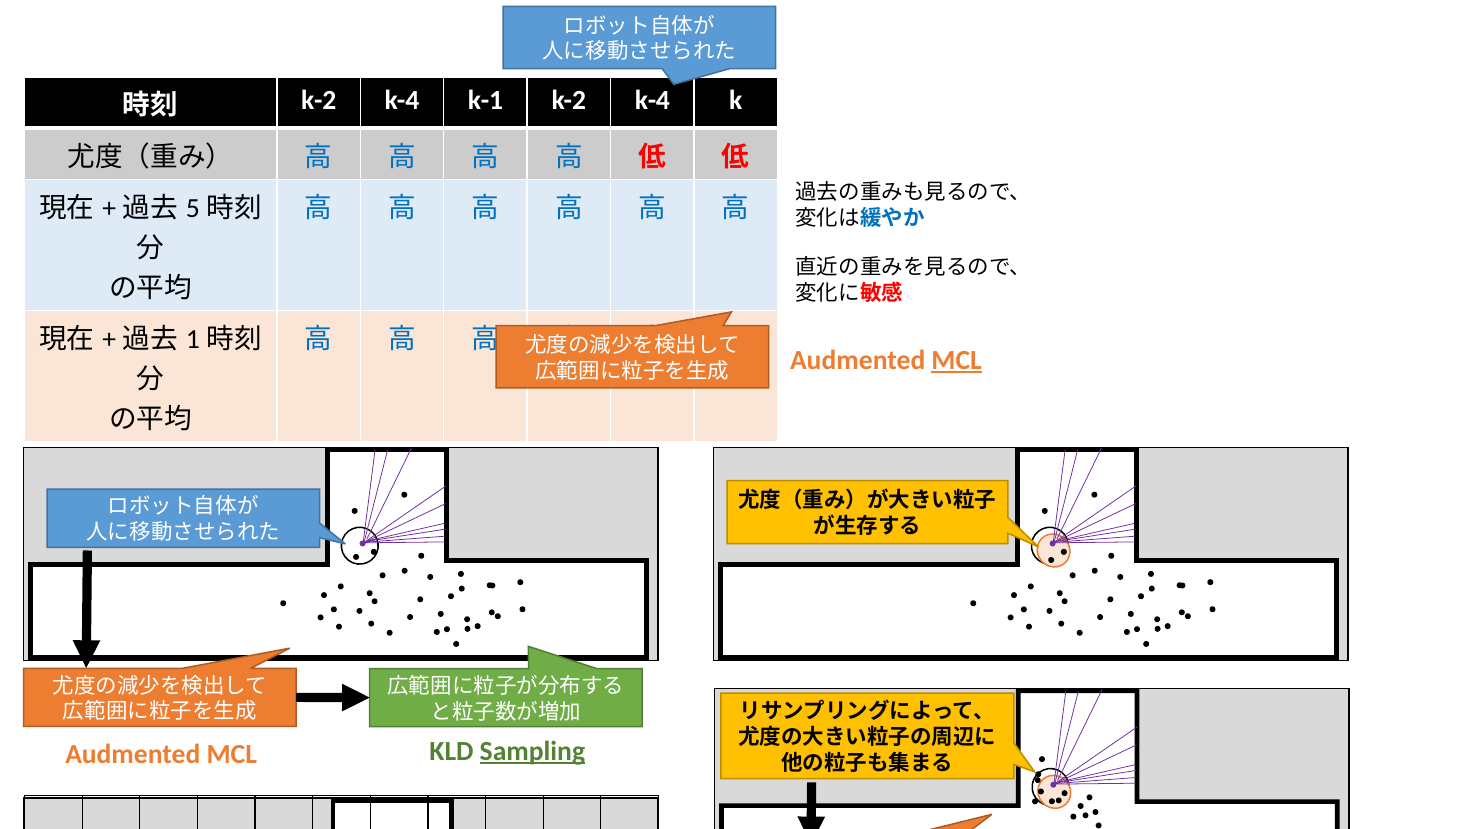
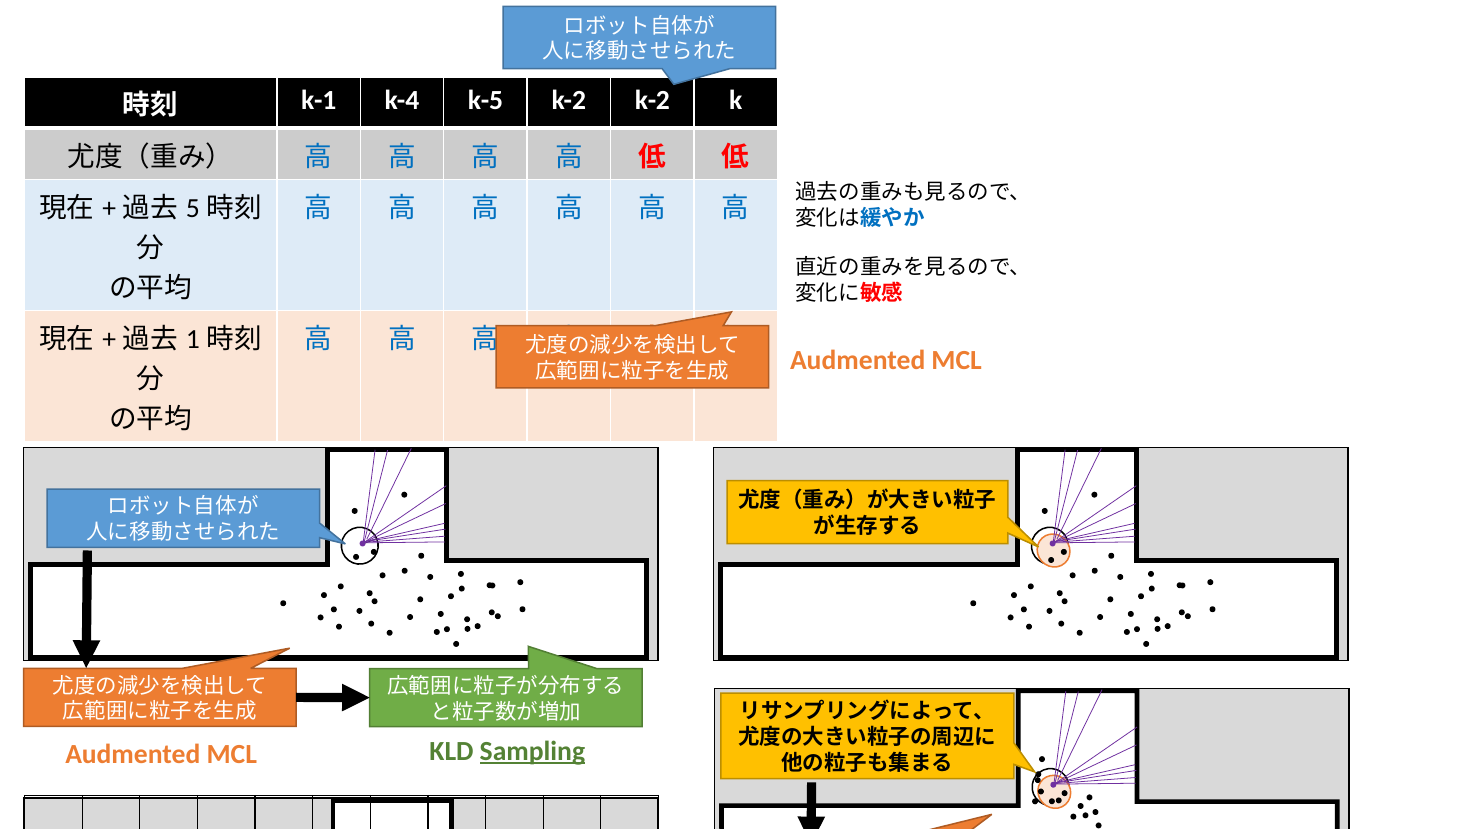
k-2: k-2 -> k-1 (319, 100)
k-1: k-1 -> k-5 (486, 100)
k-4: k-4 -> k-2 (652, 100)
MCL underline: present -> none (957, 360)
